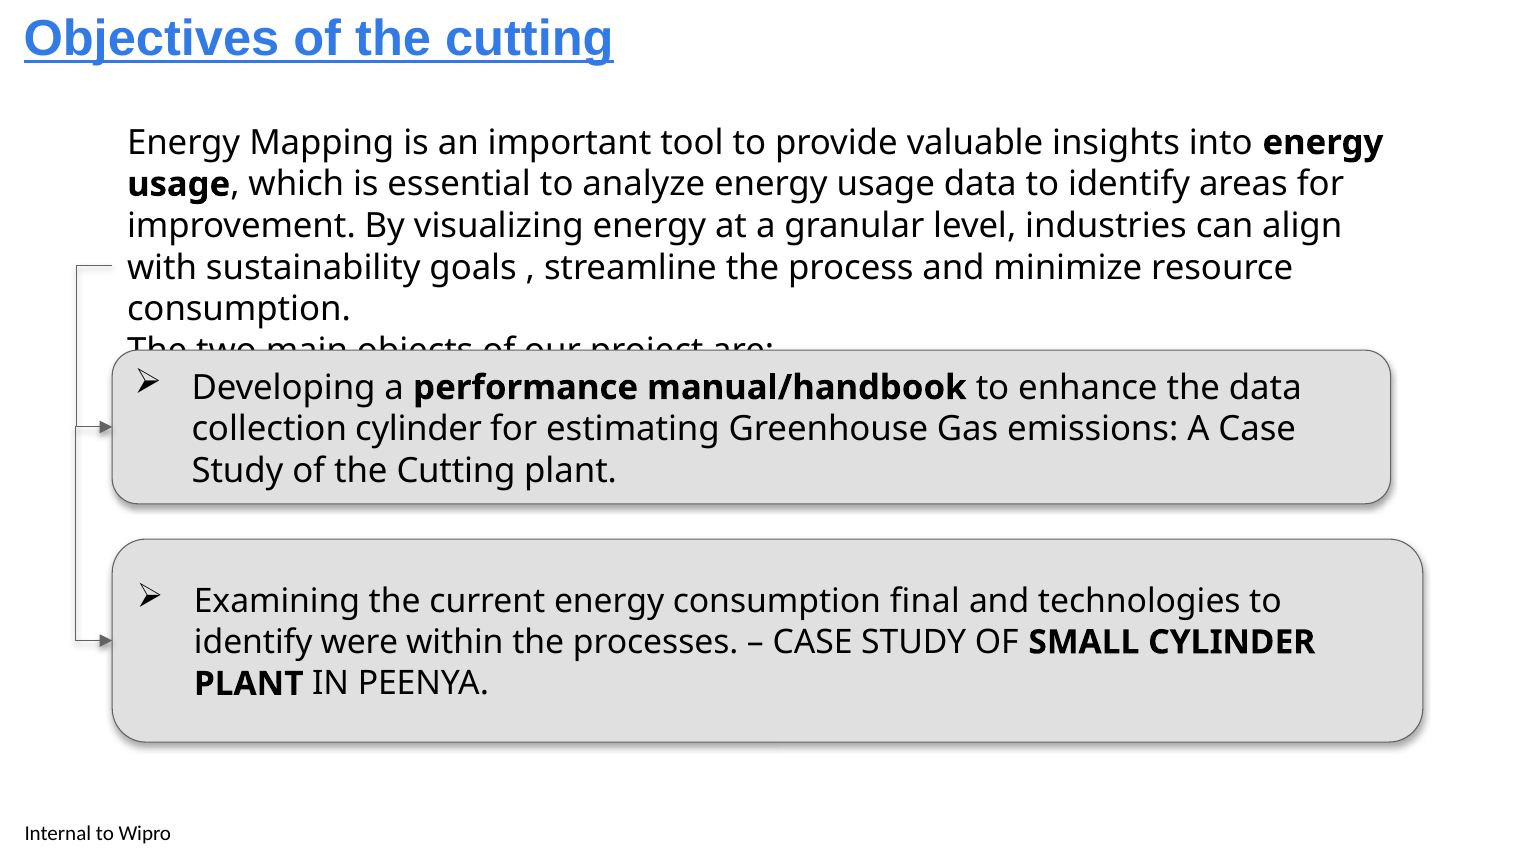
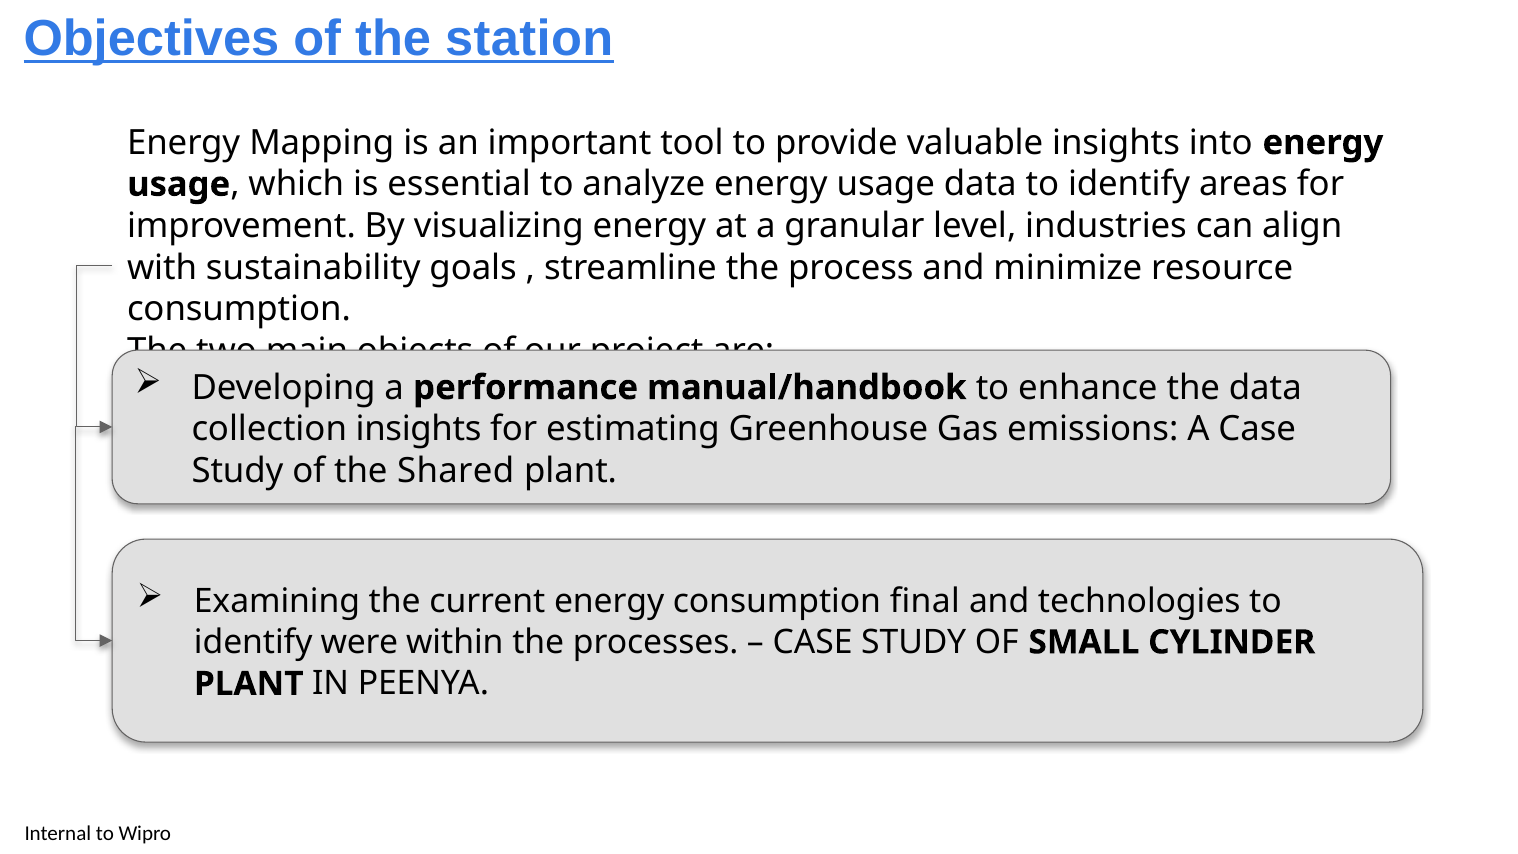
Objectives of the cutting: cutting -> station (529, 39)
collection cylinder: cylinder -> insights (419, 429)
Study of the Cutting: Cutting -> Shared (456, 471)
